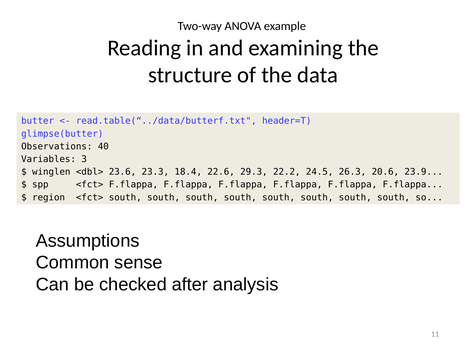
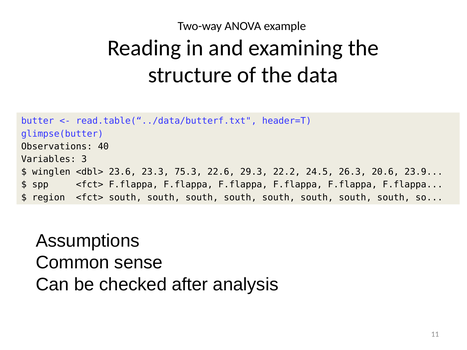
18.4: 18.4 -> 75.3 (188, 172)
